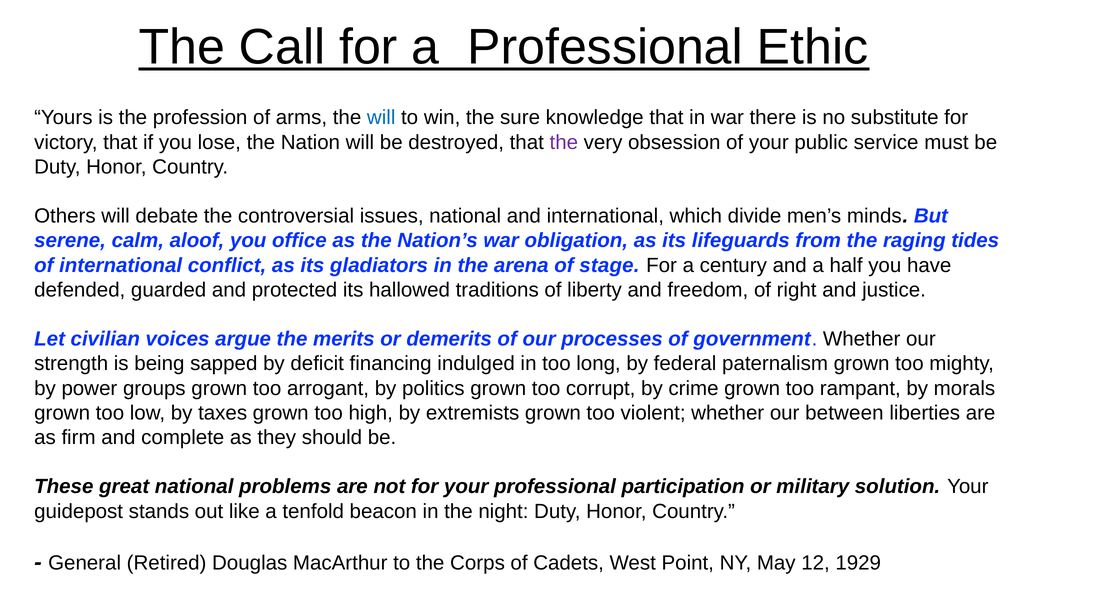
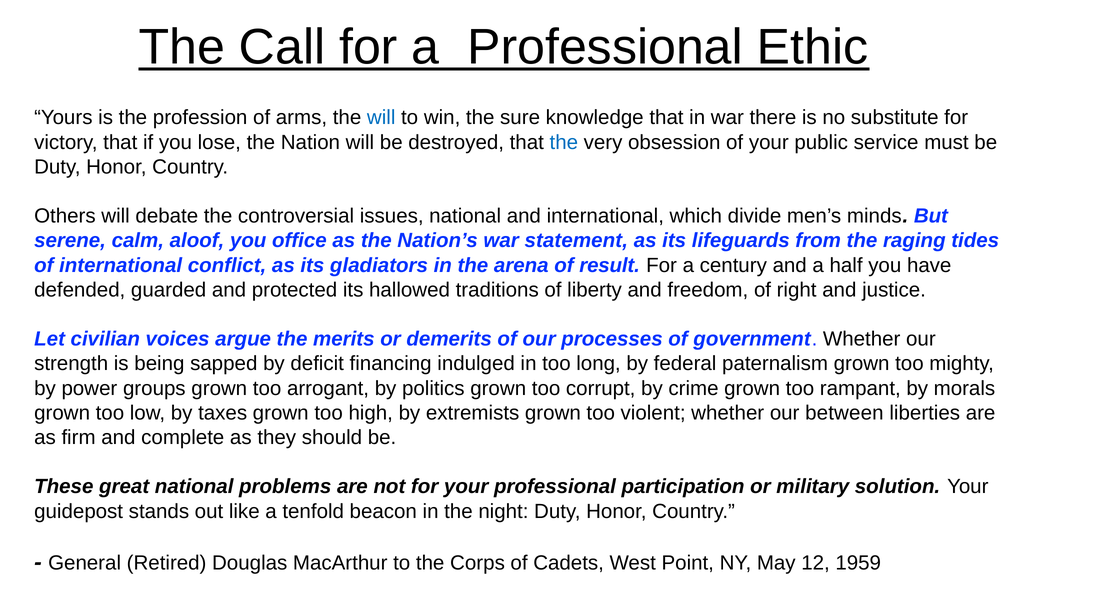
the colour: purple -> blue (564, 142)
obligation: obligation -> statement (576, 241)
stage: stage -> result (610, 265)
1929: 1929 -> 1959 (858, 563)
